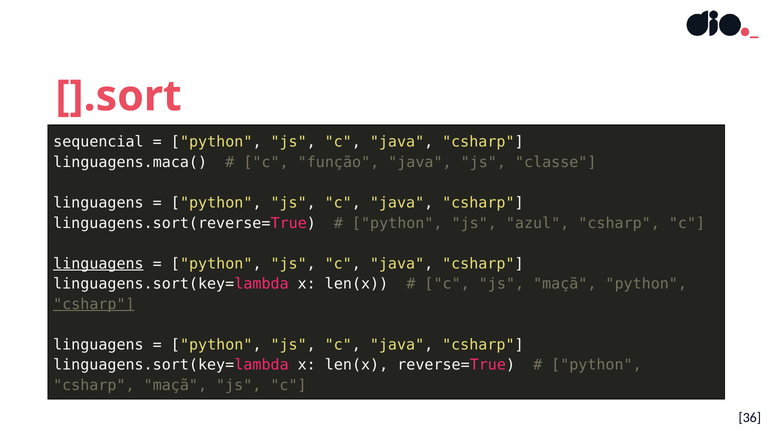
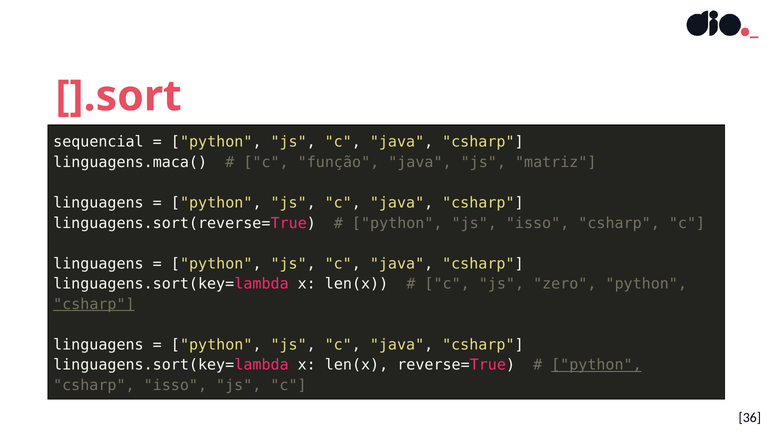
classe: classe -> matriz (556, 162)
js azul: azul -> isso (538, 223)
linguagens underline: present -> none (98, 264)
js maçã: maçã -> zero (565, 284)
python underline: none -> present (596, 365)
csharp maçã: maçã -> isso (175, 385)
